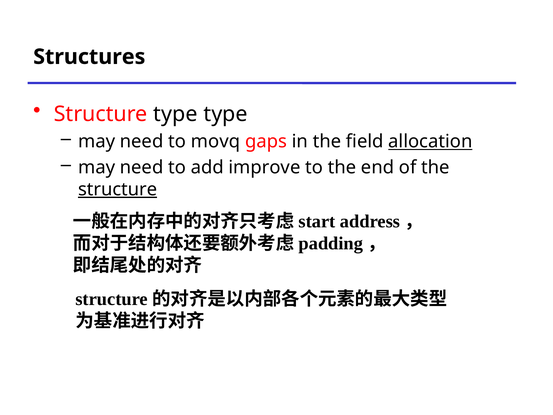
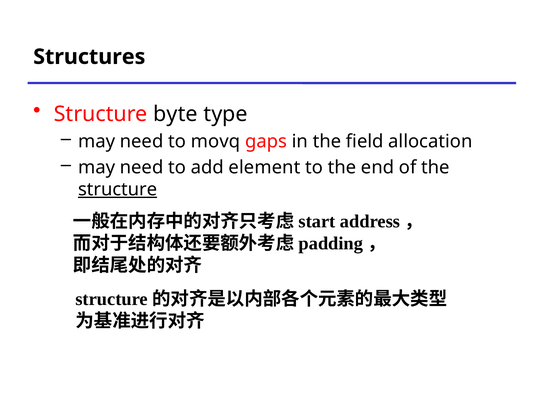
Structure type: type -> byte (175, 114)
allocation underline: present -> none (430, 141)
improve: improve -> element (264, 167)
